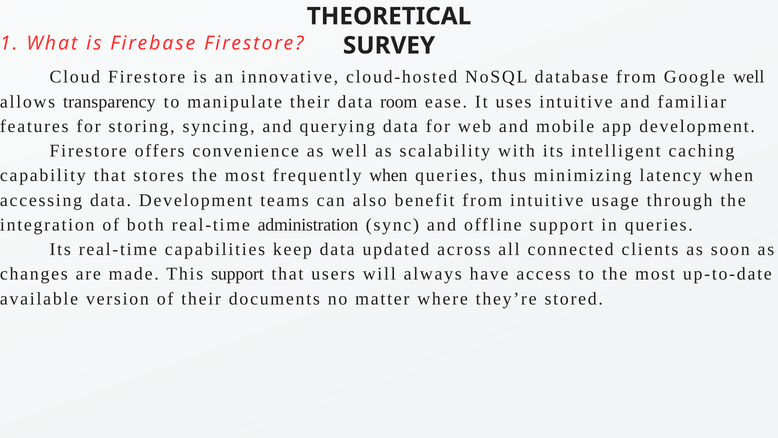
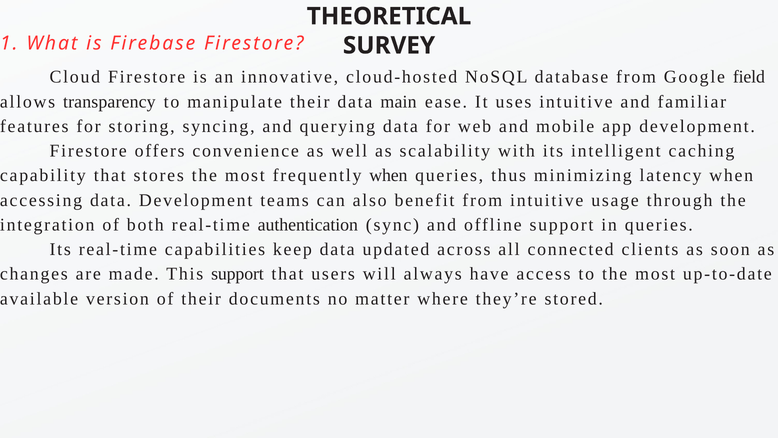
Google well: well -> field (749, 77)
room: room -> main (399, 102)
administration: administration -> authentication (308, 225)
